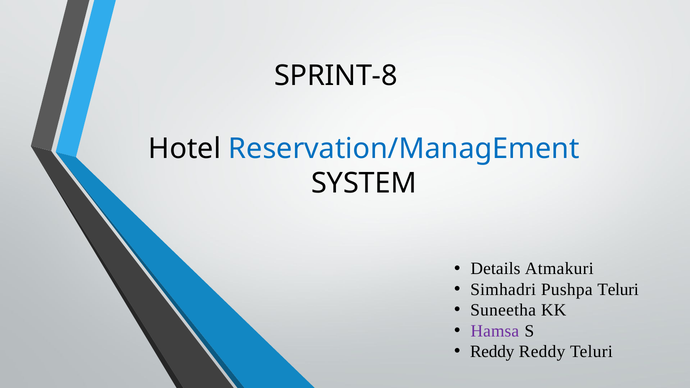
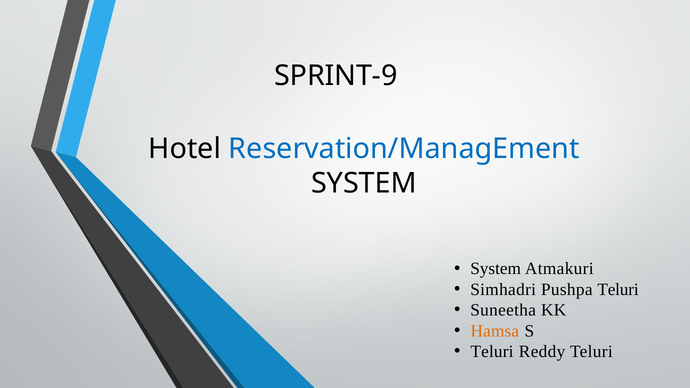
SPRINT-8: SPRINT-8 -> SPRINT-9 (336, 76)
Details: Details -> System (496, 269)
Hamsa colour: purple -> orange (495, 331)
Reddy: Reddy -> Teluri (492, 352)
